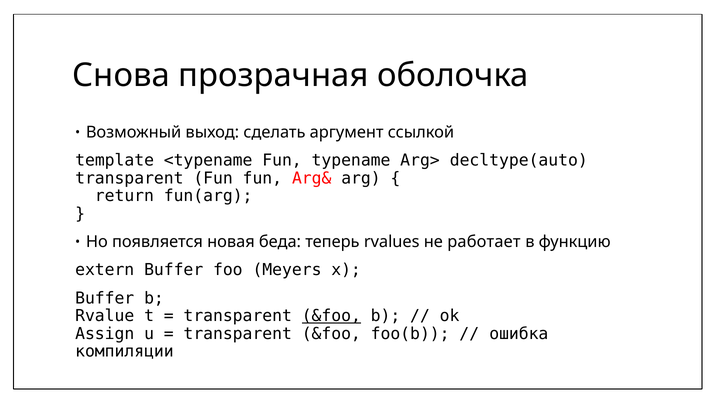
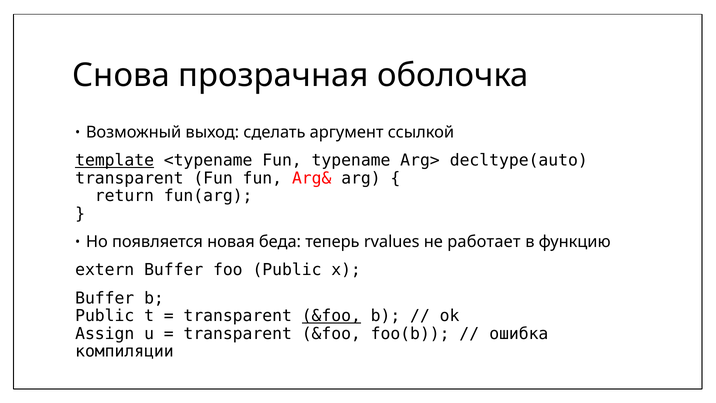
template underline: none -> present (115, 160)
foo Meyers: Meyers -> Public (287, 270)
Rvalue: Rvalue -> Public (105, 316)
